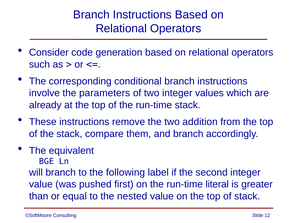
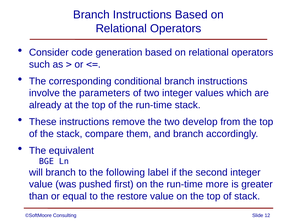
addition: addition -> develop (200, 122)
literal: literal -> more (217, 184)
nested: nested -> restore (132, 196)
